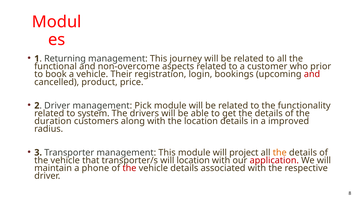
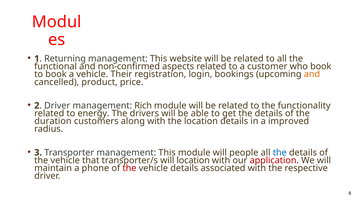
journey: journey -> website (186, 59)
non-overcome: non-overcome -> non-confirmed (129, 66)
who prior: prior -> book (321, 66)
and colour: red -> orange (312, 74)
Pick: Pick -> Rich (143, 106)
system: system -> energy (94, 113)
project: project -> people (244, 153)
the colour: orange -> blue (280, 153)
